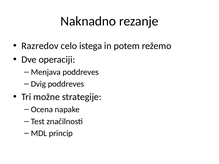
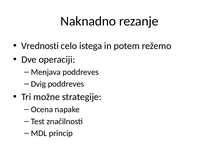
Razredov: Razredov -> Vrednosti (40, 46)
